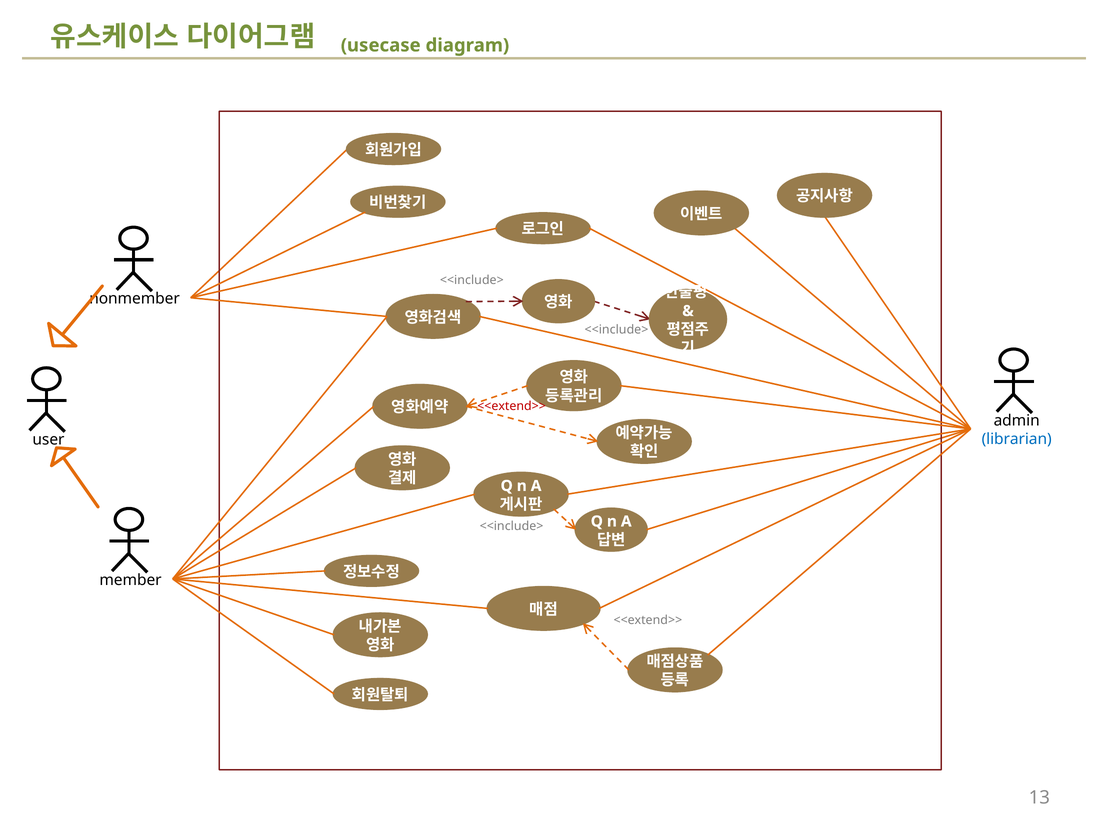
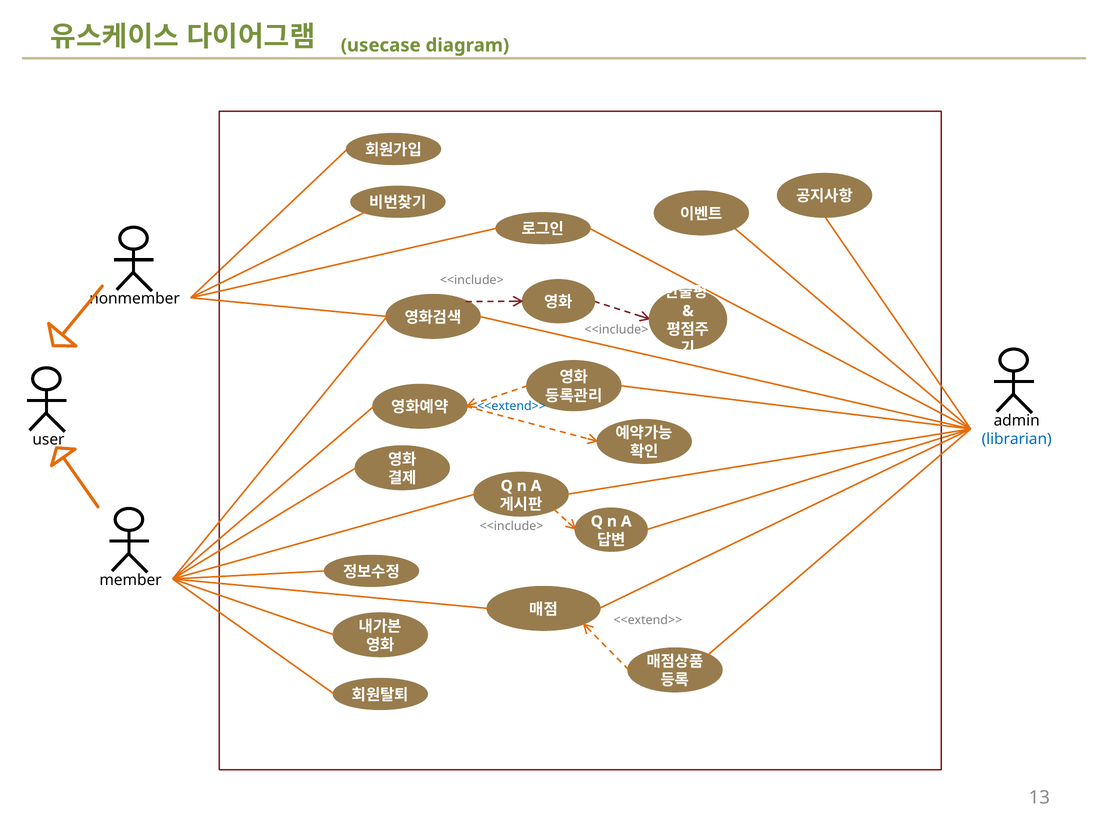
<<extend>> colour: red -> blue (512, 407)
